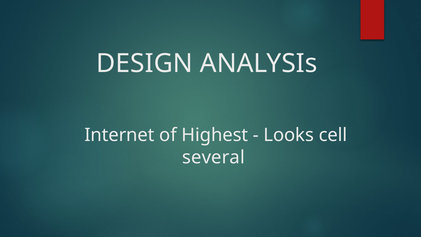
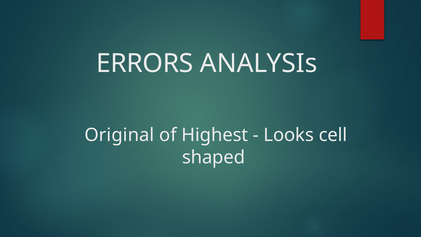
DESIGN: DESIGN -> ERRORS (145, 63)
Internet: Internet -> Original (119, 135)
several: several -> shaped (214, 157)
